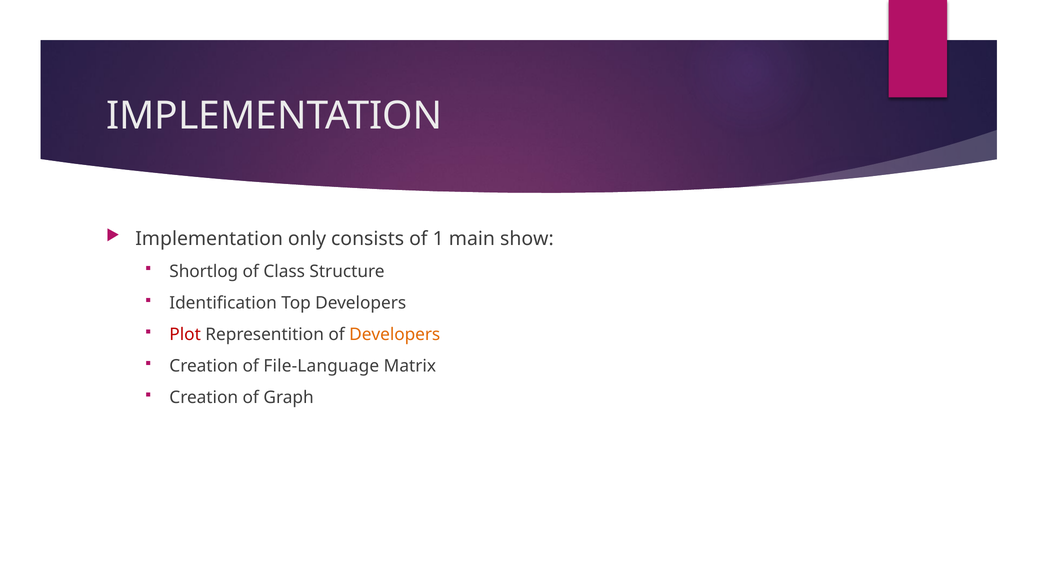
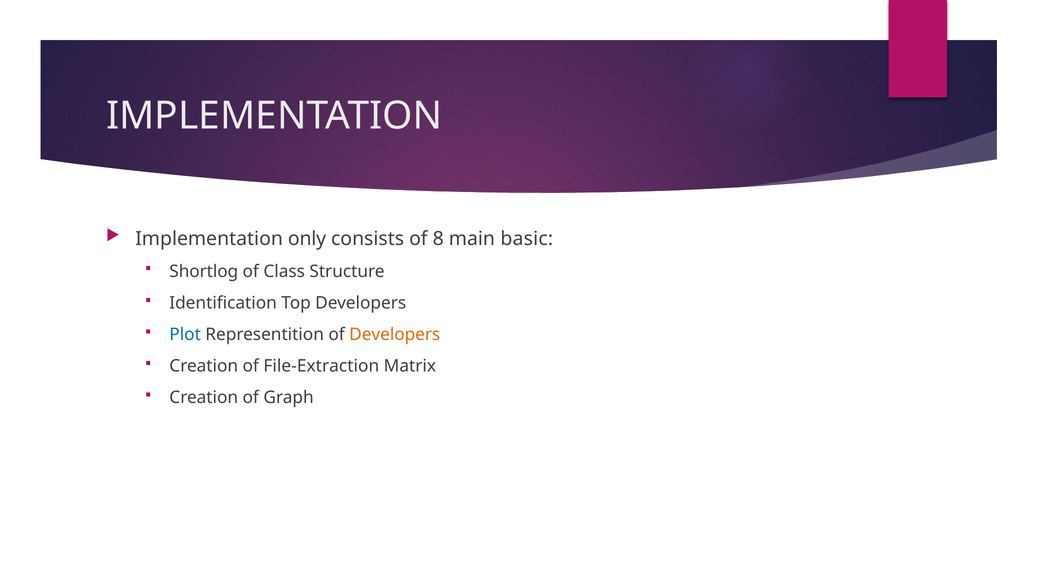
1: 1 -> 8 (438, 239)
show: show -> basic (527, 239)
Plot colour: red -> blue (185, 334)
File-Language: File-Language -> File-Extraction (321, 366)
